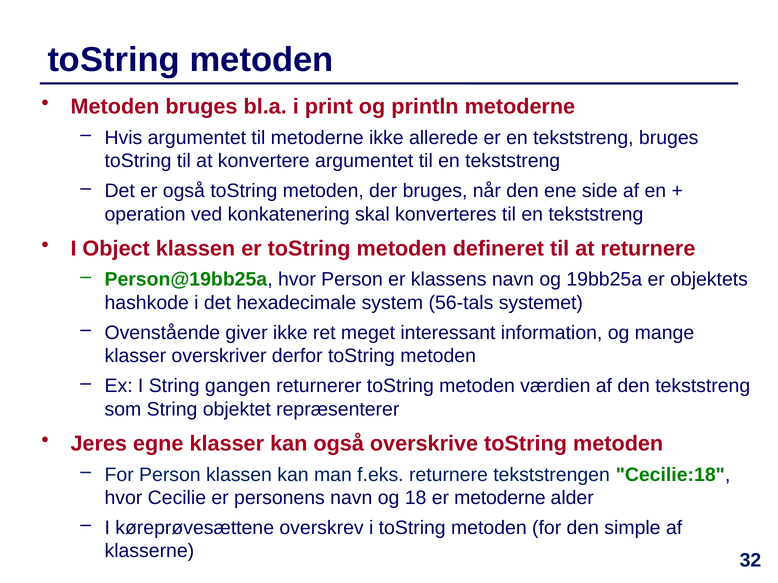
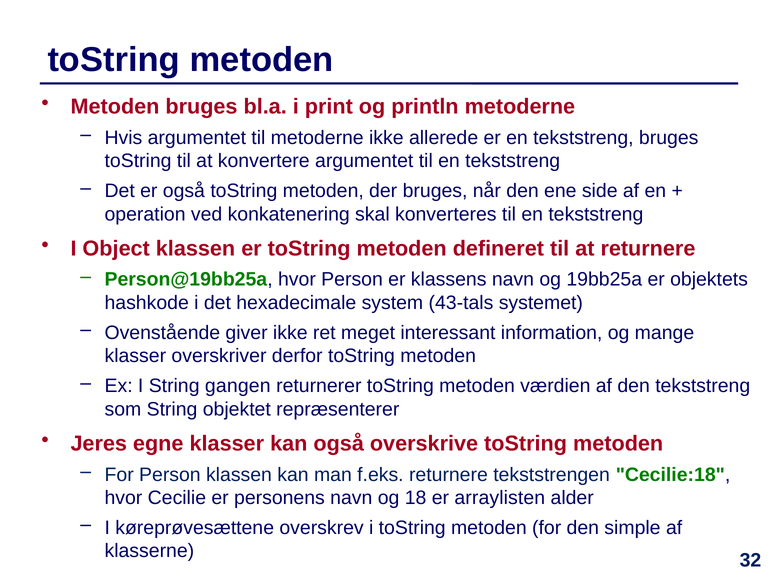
56-tals: 56-tals -> 43-tals (461, 303)
er metoderne: metoderne -> arraylisten (500, 498)
